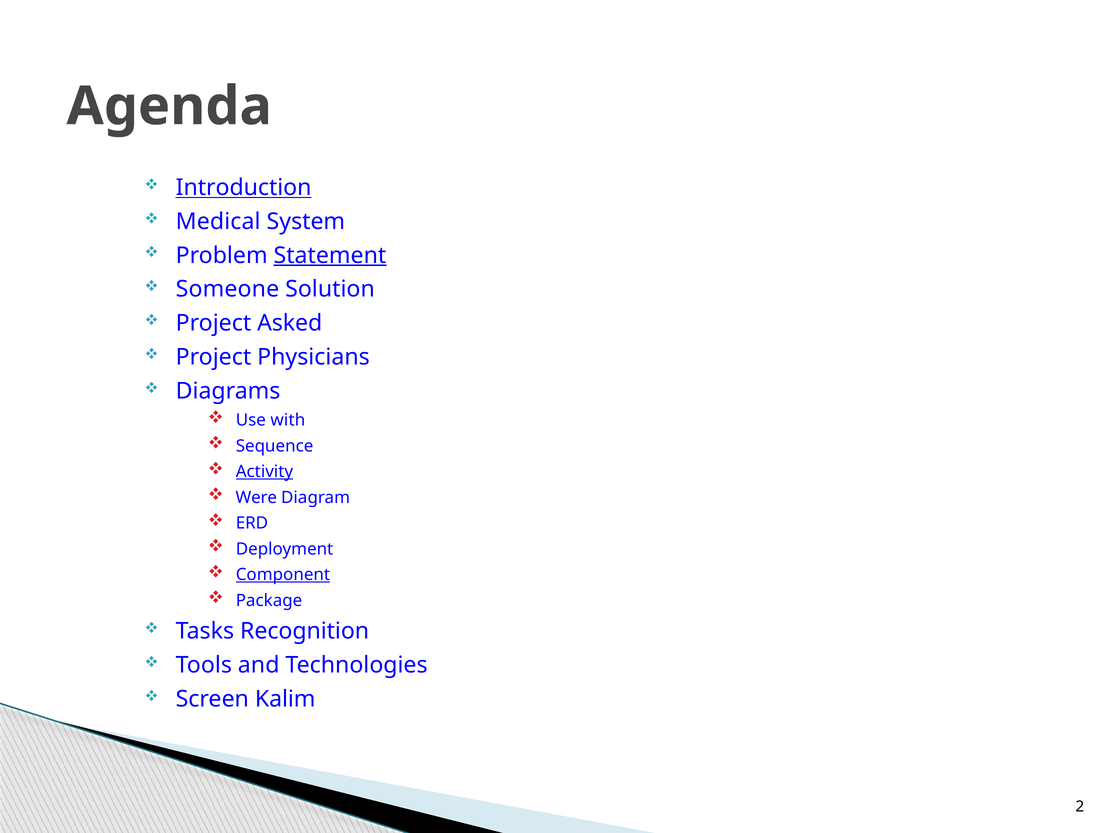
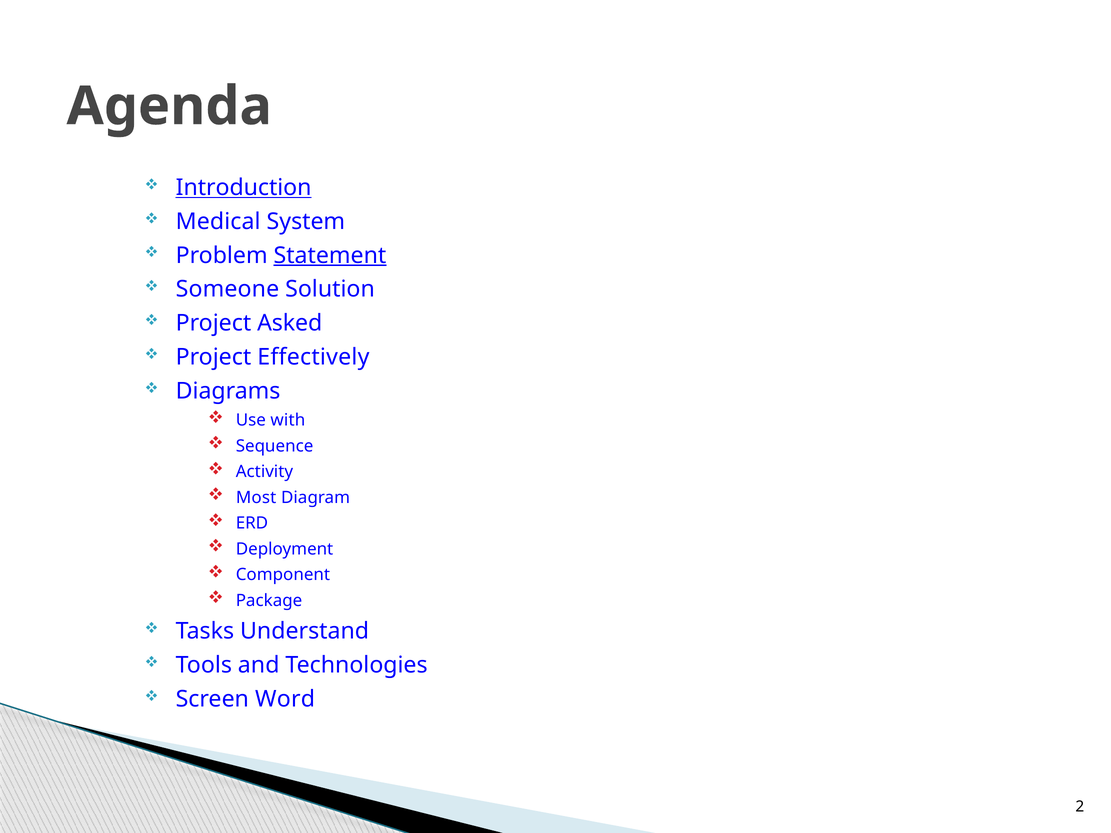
Physicians: Physicians -> Effectively (313, 357)
Activity underline: present -> none (264, 472)
Were: Were -> Most (256, 498)
Component underline: present -> none (283, 575)
Recognition: Recognition -> Understand (305, 631)
Kalim: Kalim -> Word (285, 699)
